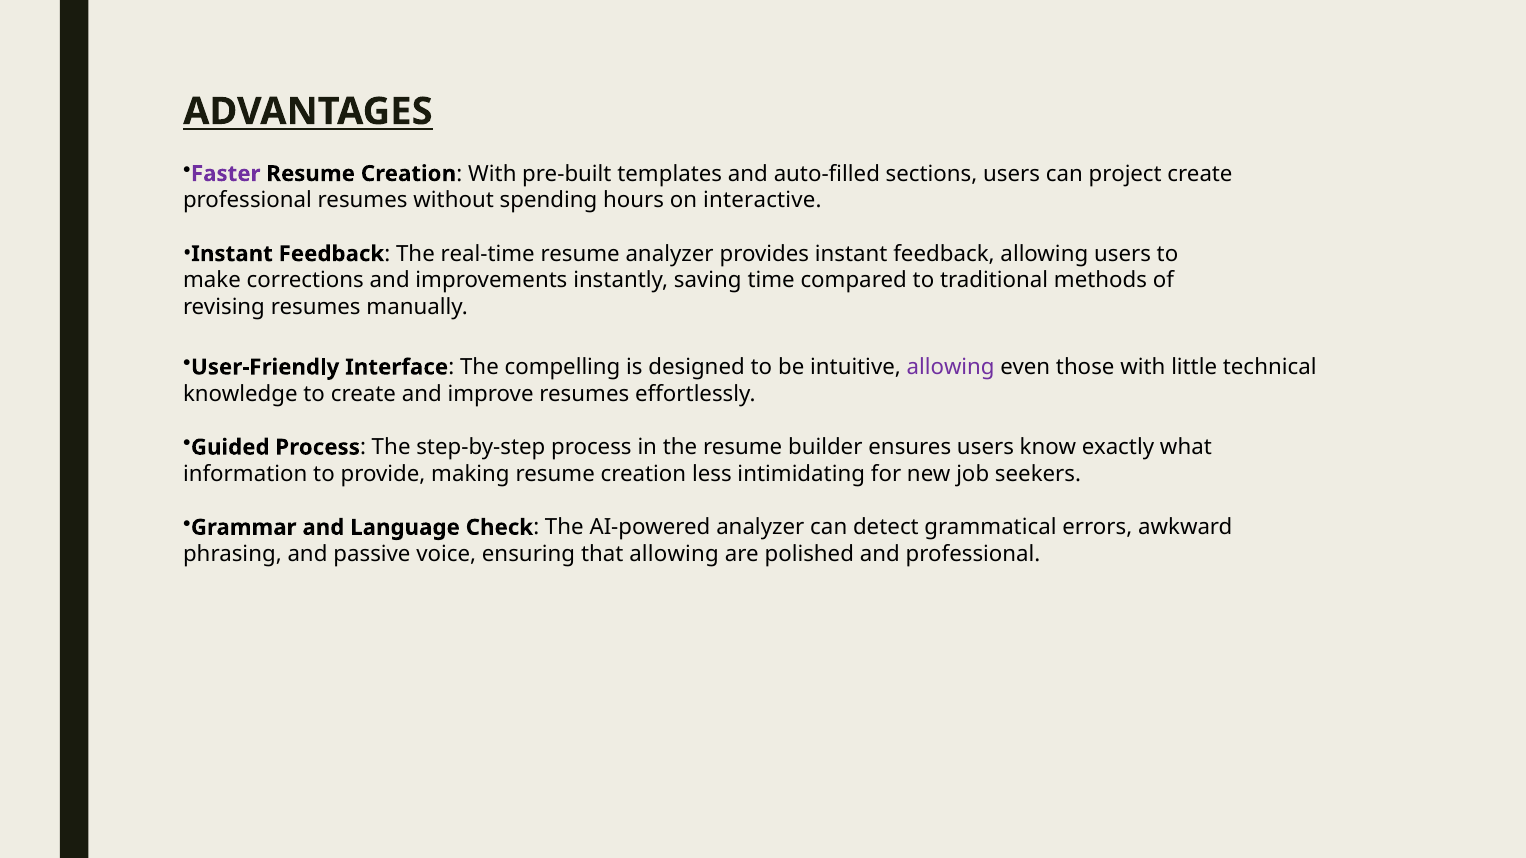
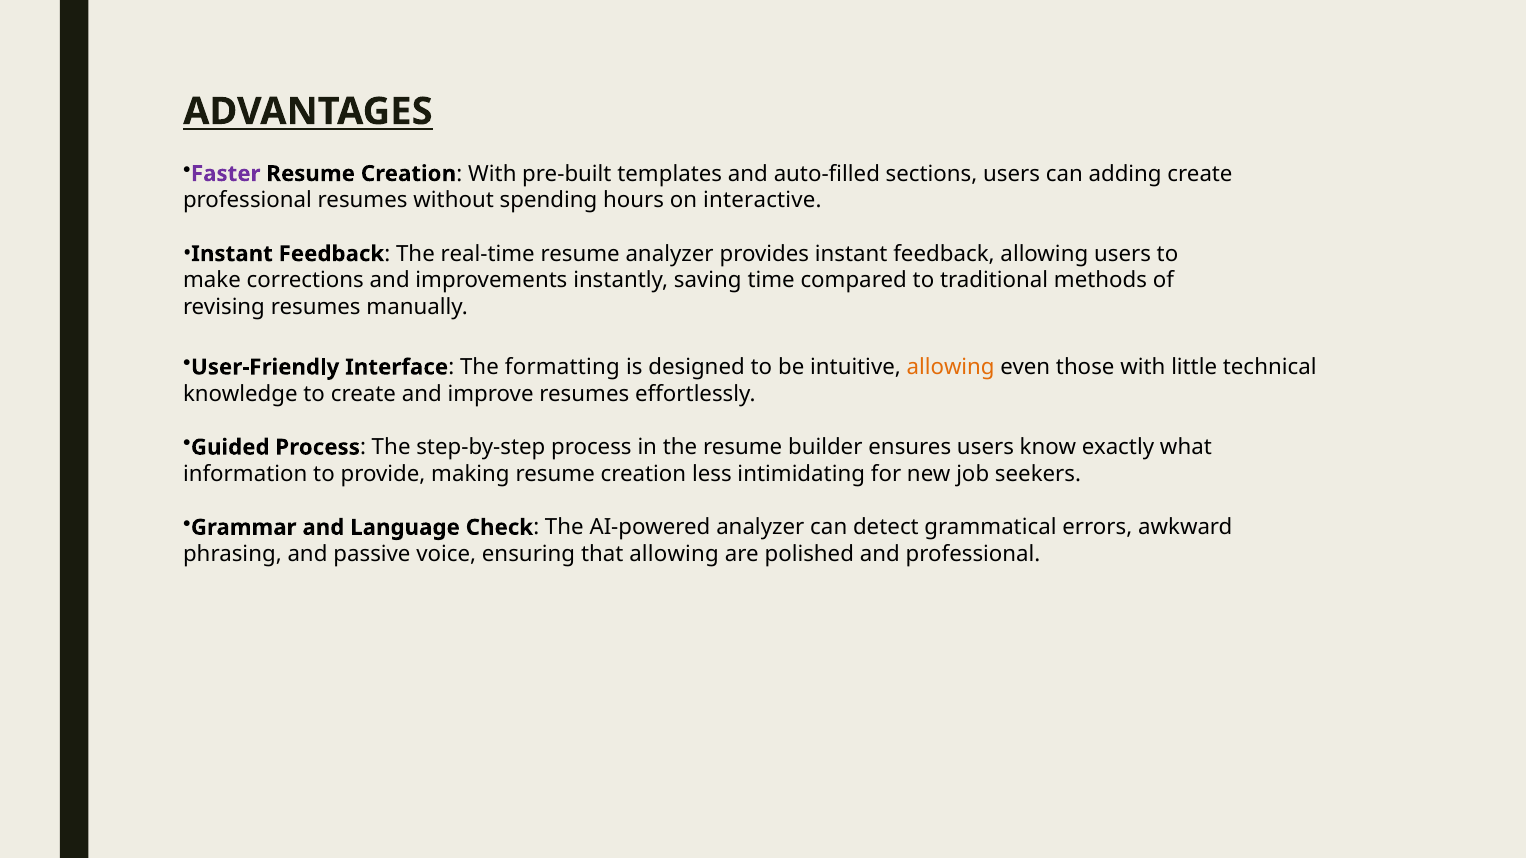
project: project -> adding (1125, 174)
compelling: compelling -> formatting (562, 367)
allowing colour: purple -> orange (951, 367)
